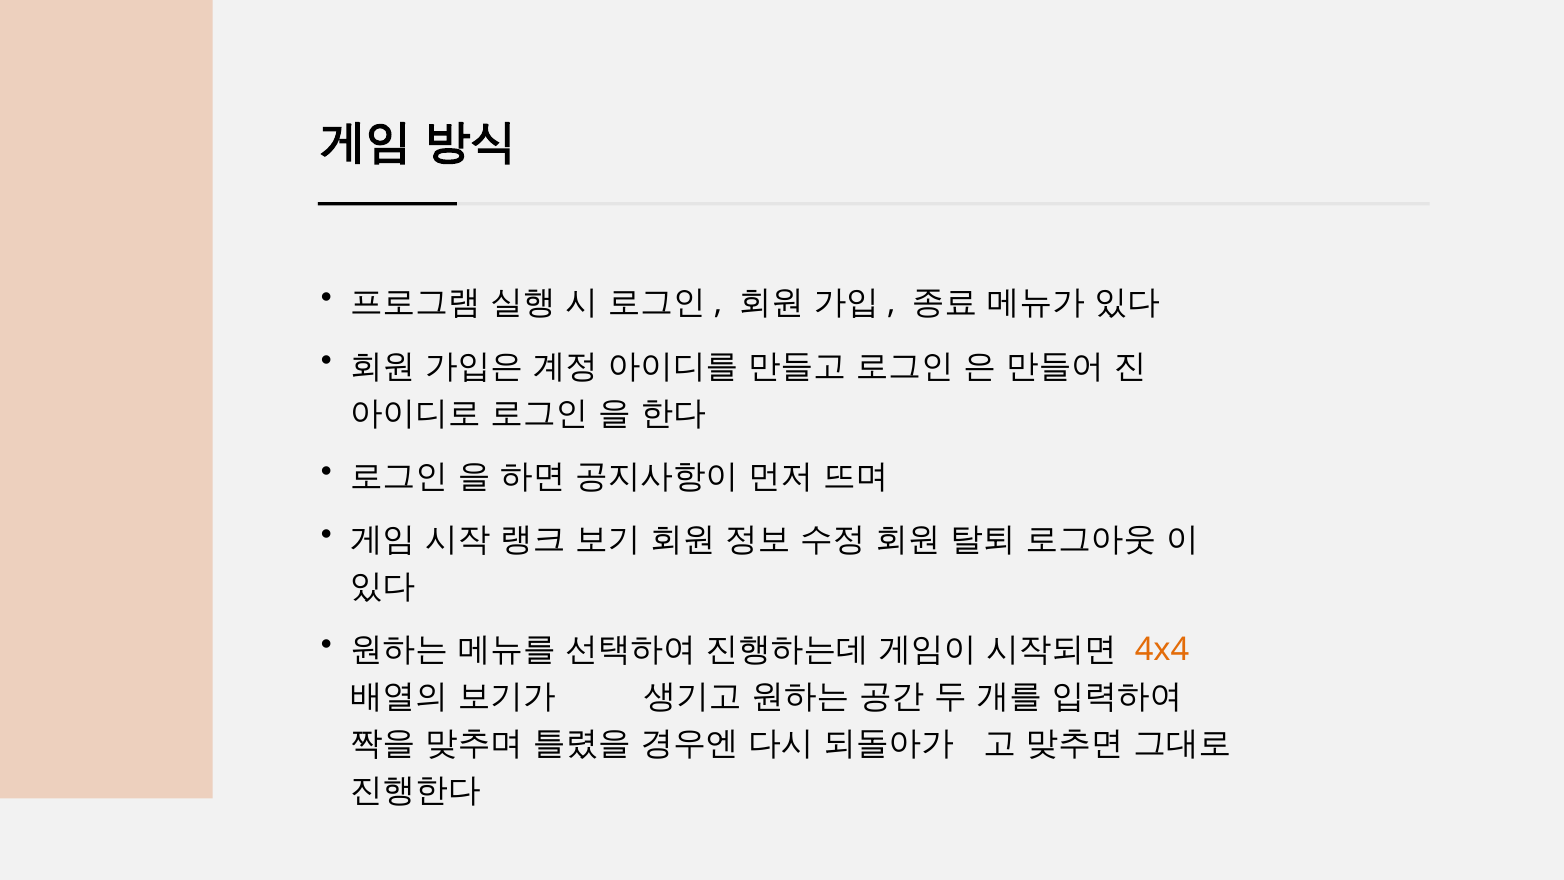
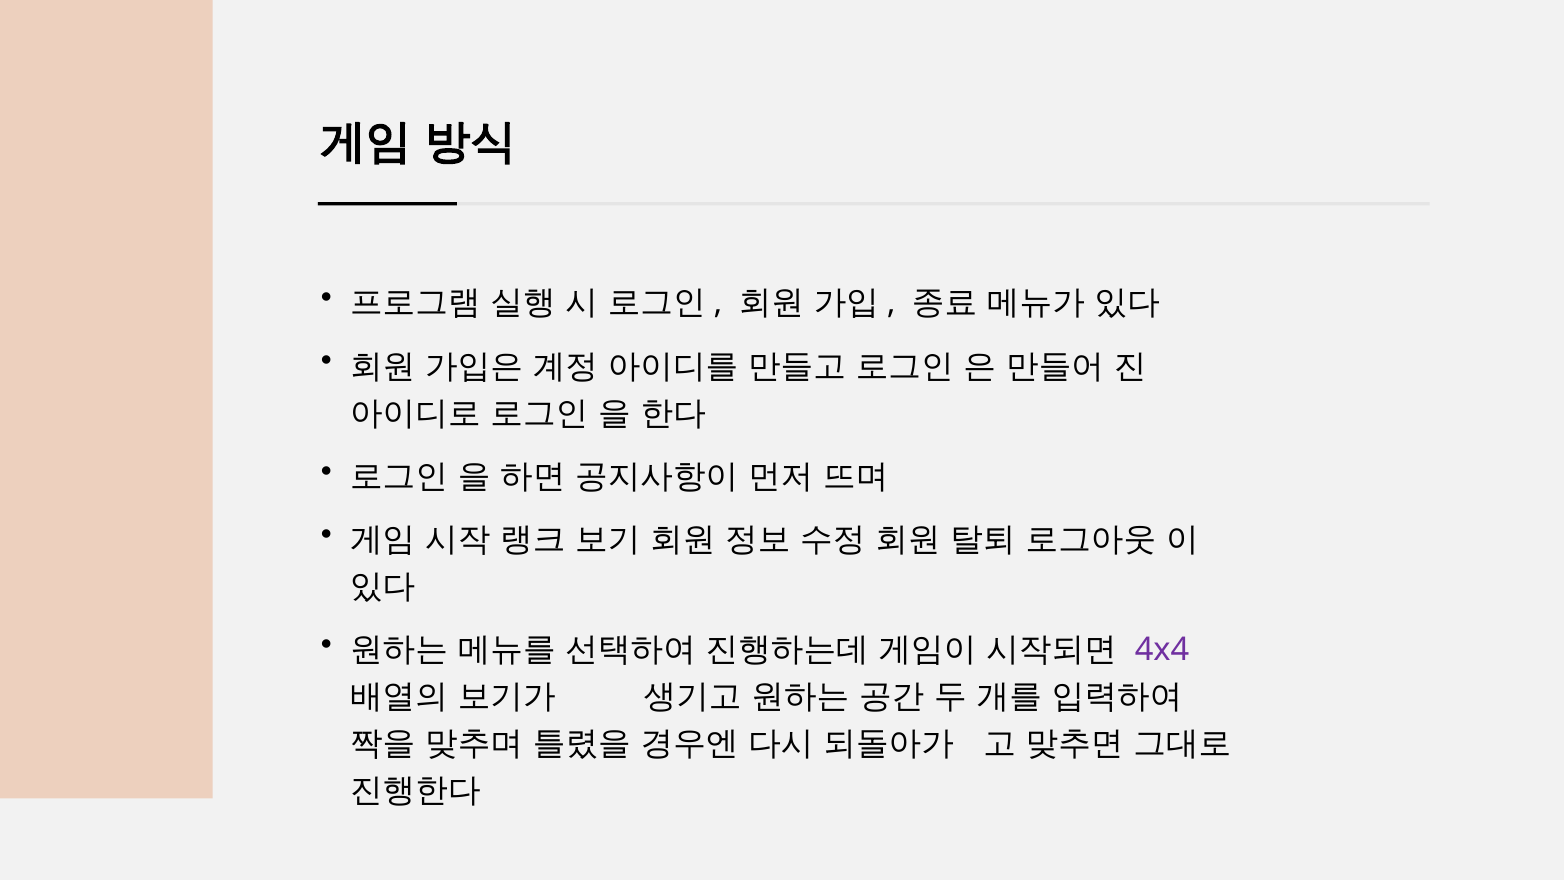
4x4 colour: orange -> purple (1162, 650)
